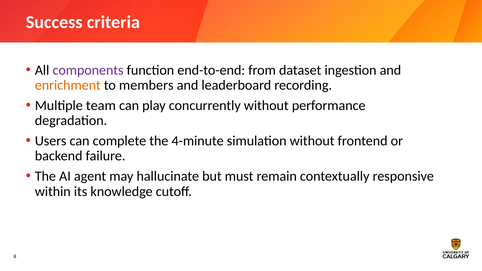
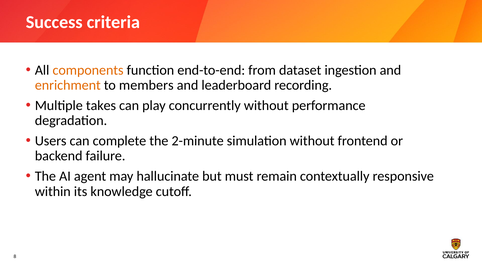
components colour: purple -> orange (88, 70)
team: team -> takes (101, 105)
4-minute: 4-minute -> 2-minute (198, 141)
